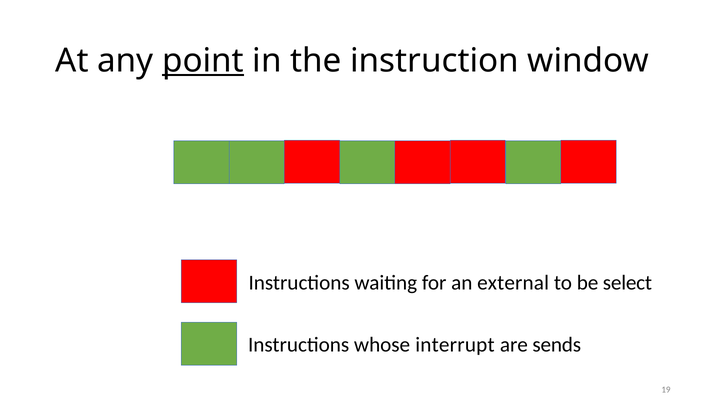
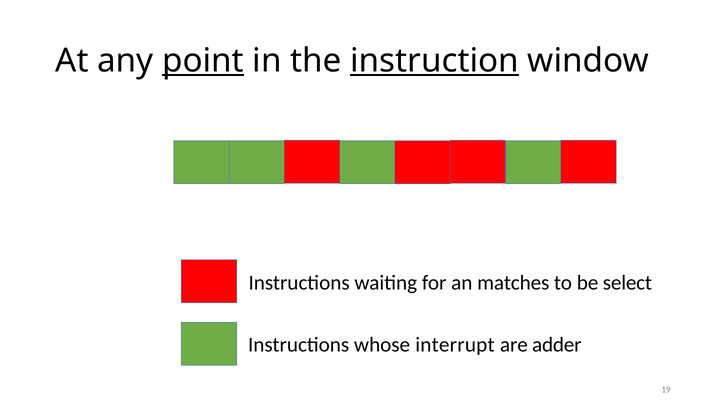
instruction underline: none -> present (435, 61)
external: external -> matches (513, 283)
sends: sends -> adder (557, 345)
